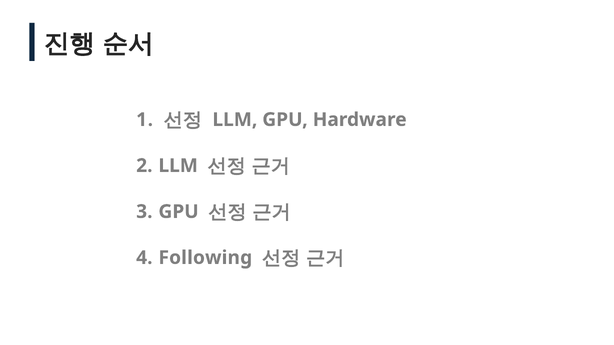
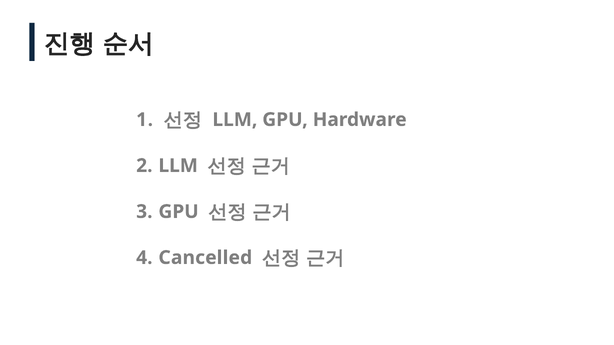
Following: Following -> Cancelled (205, 258)
